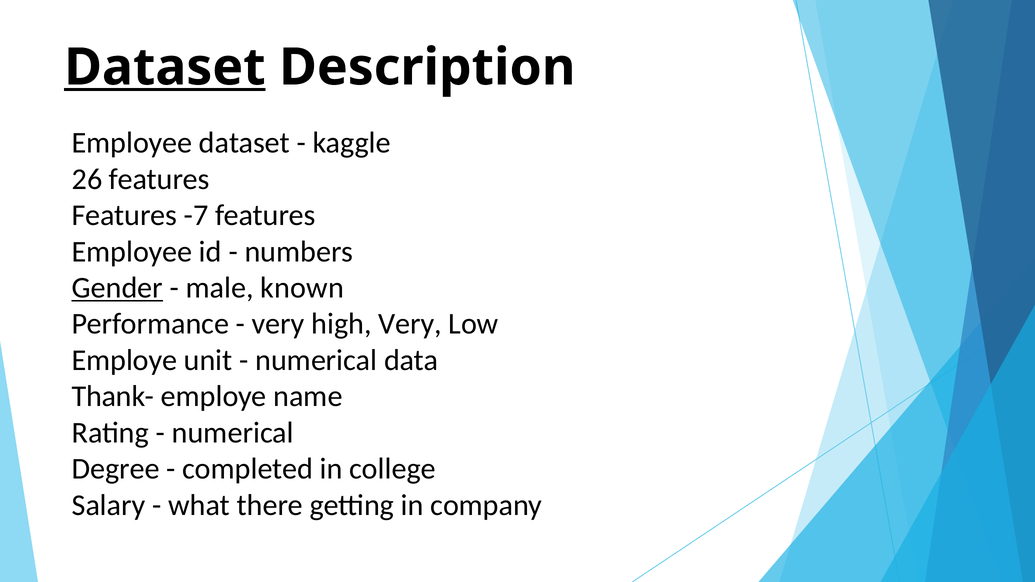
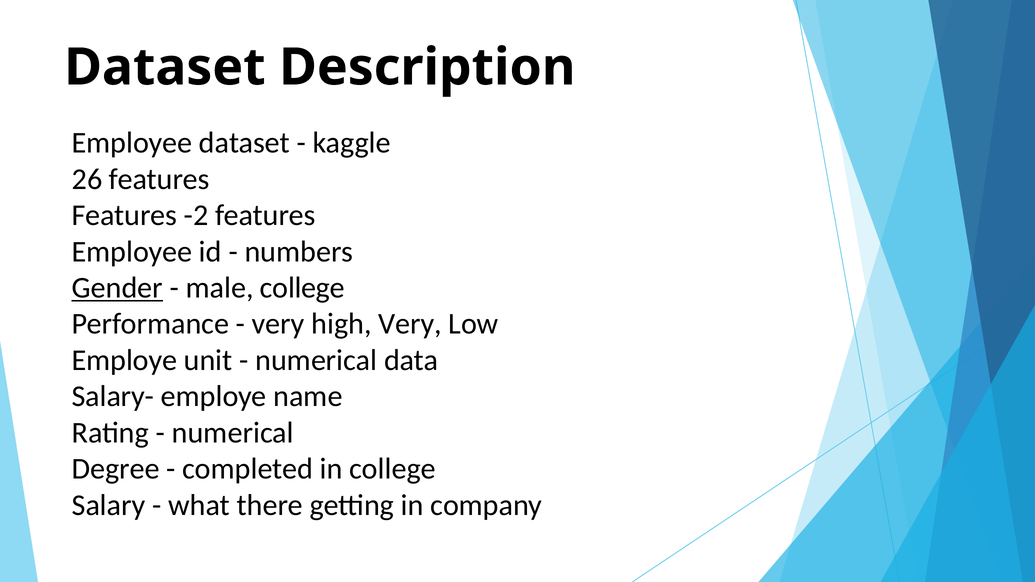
Dataset underline: present -> none (165, 67)
-7: -7 -> -2 (196, 215)
male known: known -> college (302, 288)
Thank-: Thank- -> Salary- (113, 397)
